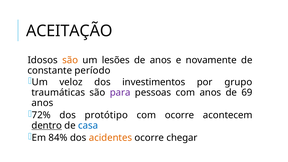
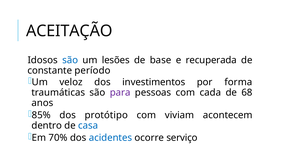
são colour: orange -> blue (70, 60)
de anos: anos -> base (161, 60)
novamente: novamente -> recuperada (211, 60)
grupo: grupo -> forma (238, 82)
com anos: anos -> cada (210, 93)
69: 69 -> 68 (247, 93)
72%: 72% -> 85% (41, 115)
com ocorre: ocorre -> viviam (180, 115)
dentro underline: present -> none (47, 125)
84%: 84% -> 70% (58, 138)
acidentes colour: orange -> blue (110, 138)
chegar: chegar -> serviço (182, 138)
